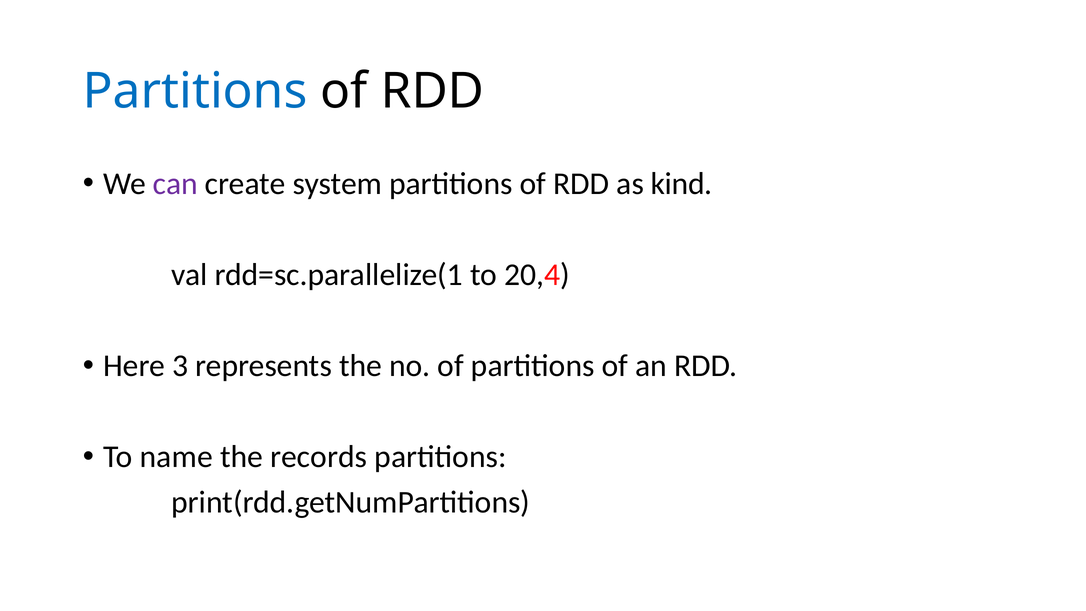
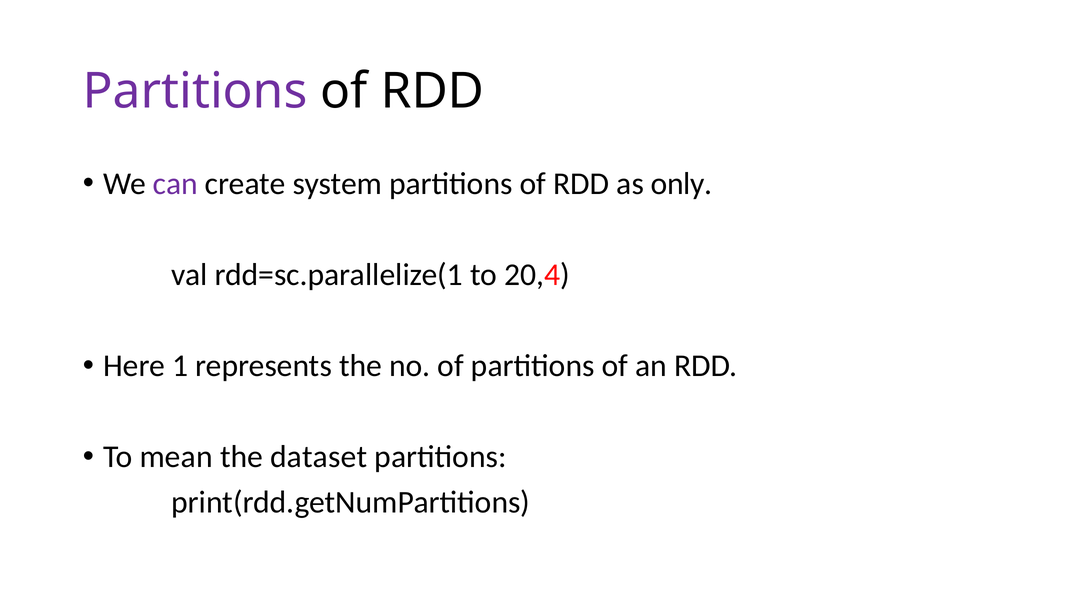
Partitions colour: blue -> purple (195, 91)
kind: kind -> only (682, 184)
3: 3 -> 1 (180, 366)
name: name -> mean (176, 457)
records: records -> dataset (319, 457)
